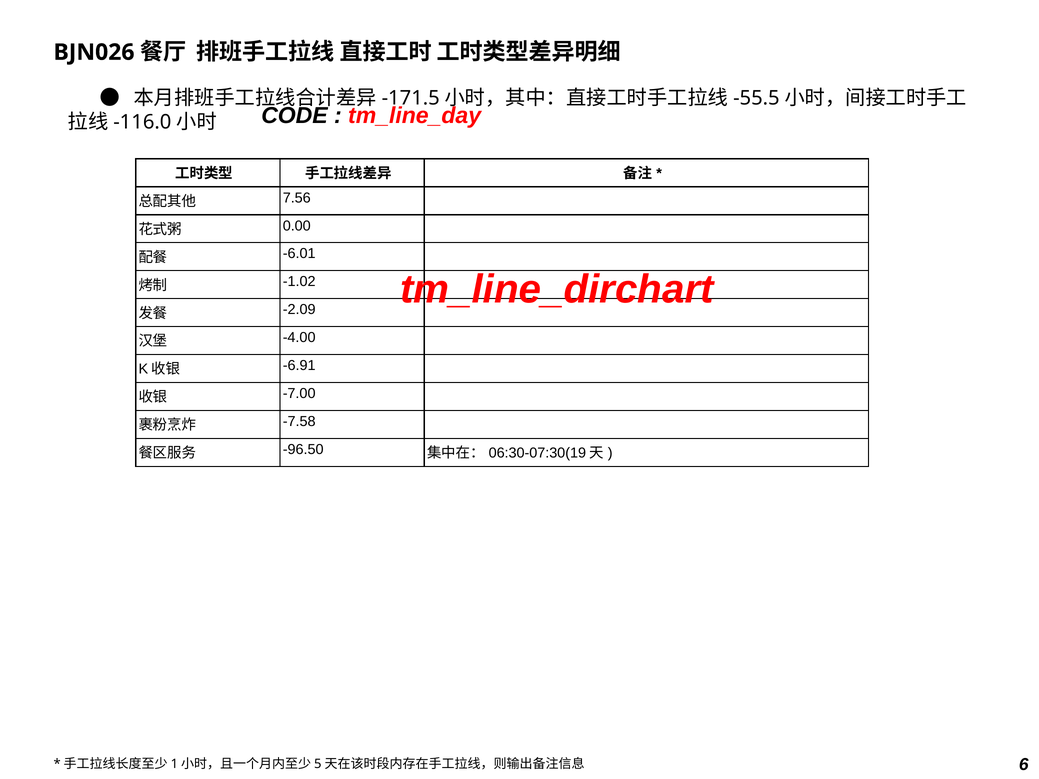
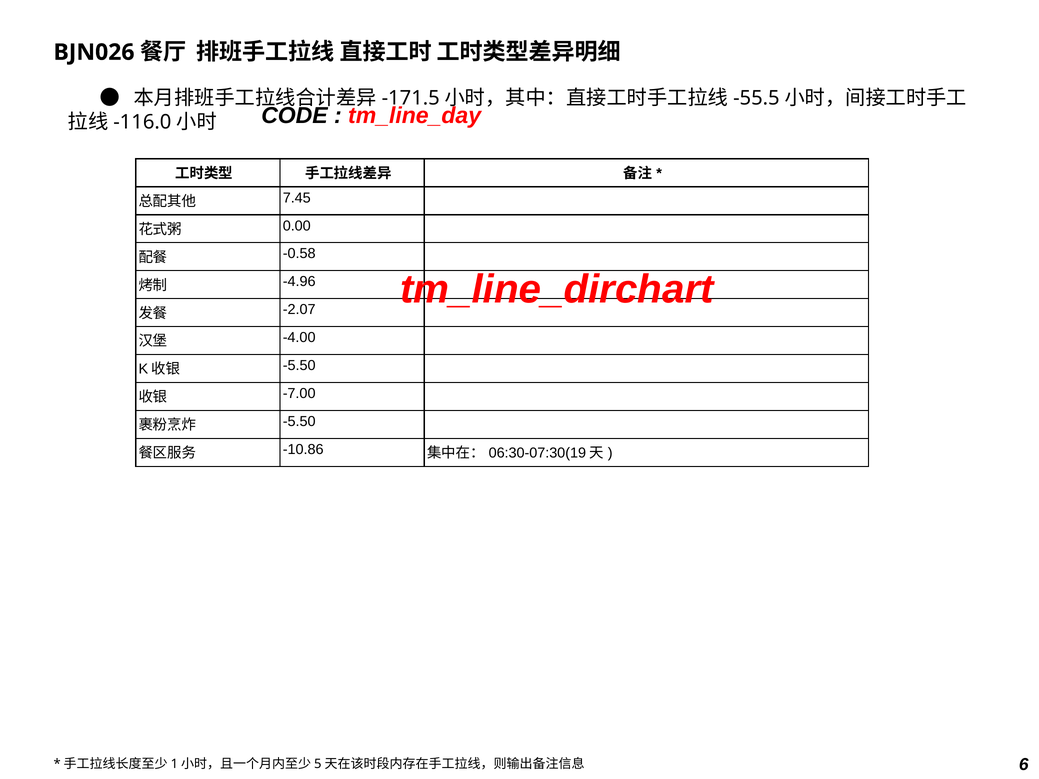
7.56: 7.56 -> 7.45 (297, 198)
-6.01: -6.01 -> -0.58 (299, 254)
-1.02: -1.02 -> -4.96 (299, 282)
-2.09: -2.09 -> -2.07 (299, 310)
-6.91: -6.91 -> -5.50 (299, 366)
-7.58: -7.58 -> -5.50 (299, 422)
-96.50: -96.50 -> -10.86 (303, 450)
